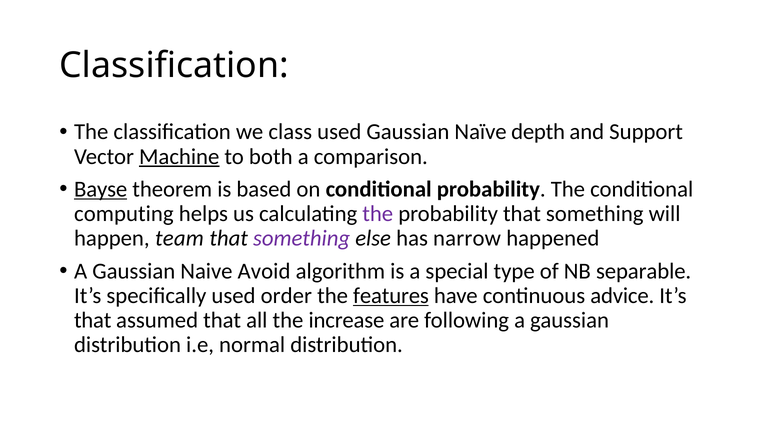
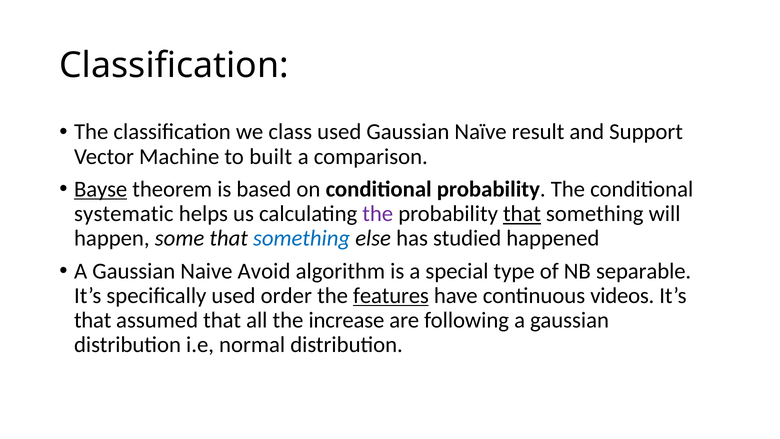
depth: depth -> result (538, 132)
Machine underline: present -> none (179, 156)
both: both -> built (271, 156)
computing: computing -> systematic (124, 214)
that underline: none -> present (522, 214)
team: team -> some (180, 238)
something colour: purple -> blue (302, 238)
narrow: narrow -> studied (467, 238)
advice: advice -> videos (622, 296)
